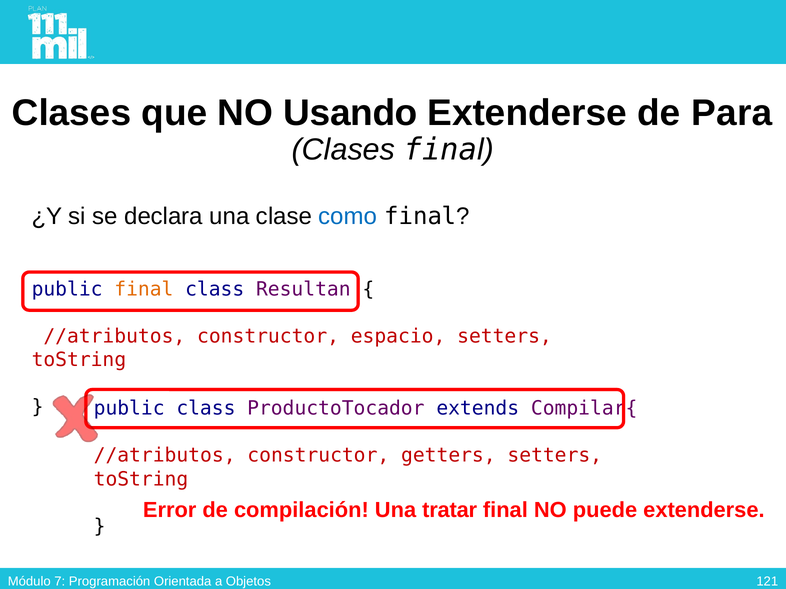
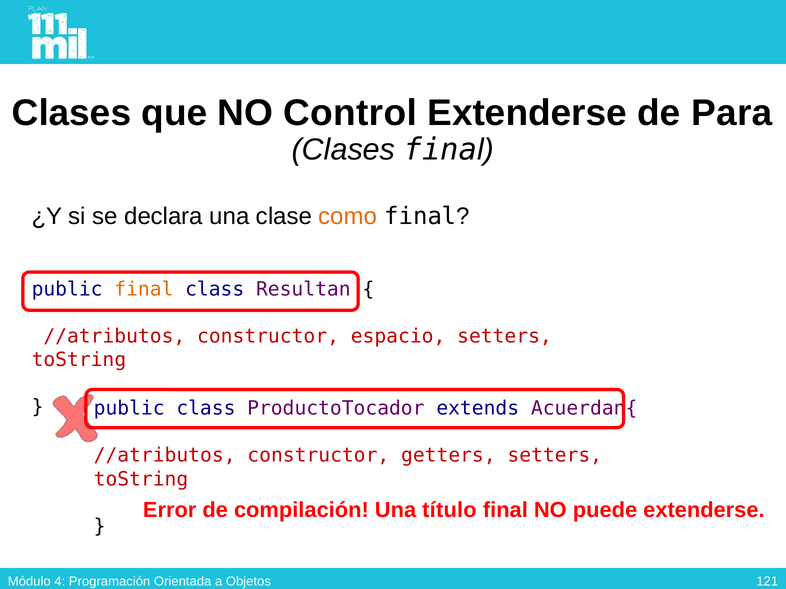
Usando: Usando -> Control (350, 113)
como colour: blue -> orange (348, 216)
Compilar{: Compilar{ -> Acuerdan{ (584, 409)
tratar: tratar -> título (449, 510)
7: 7 -> 4 (60, 582)
